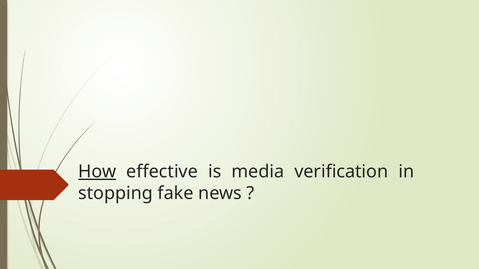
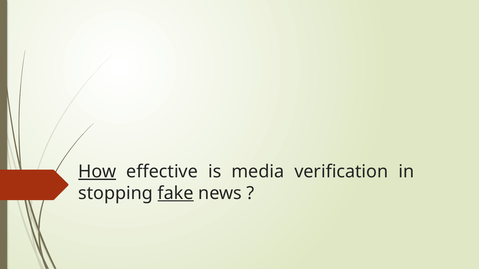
fake underline: none -> present (176, 193)
